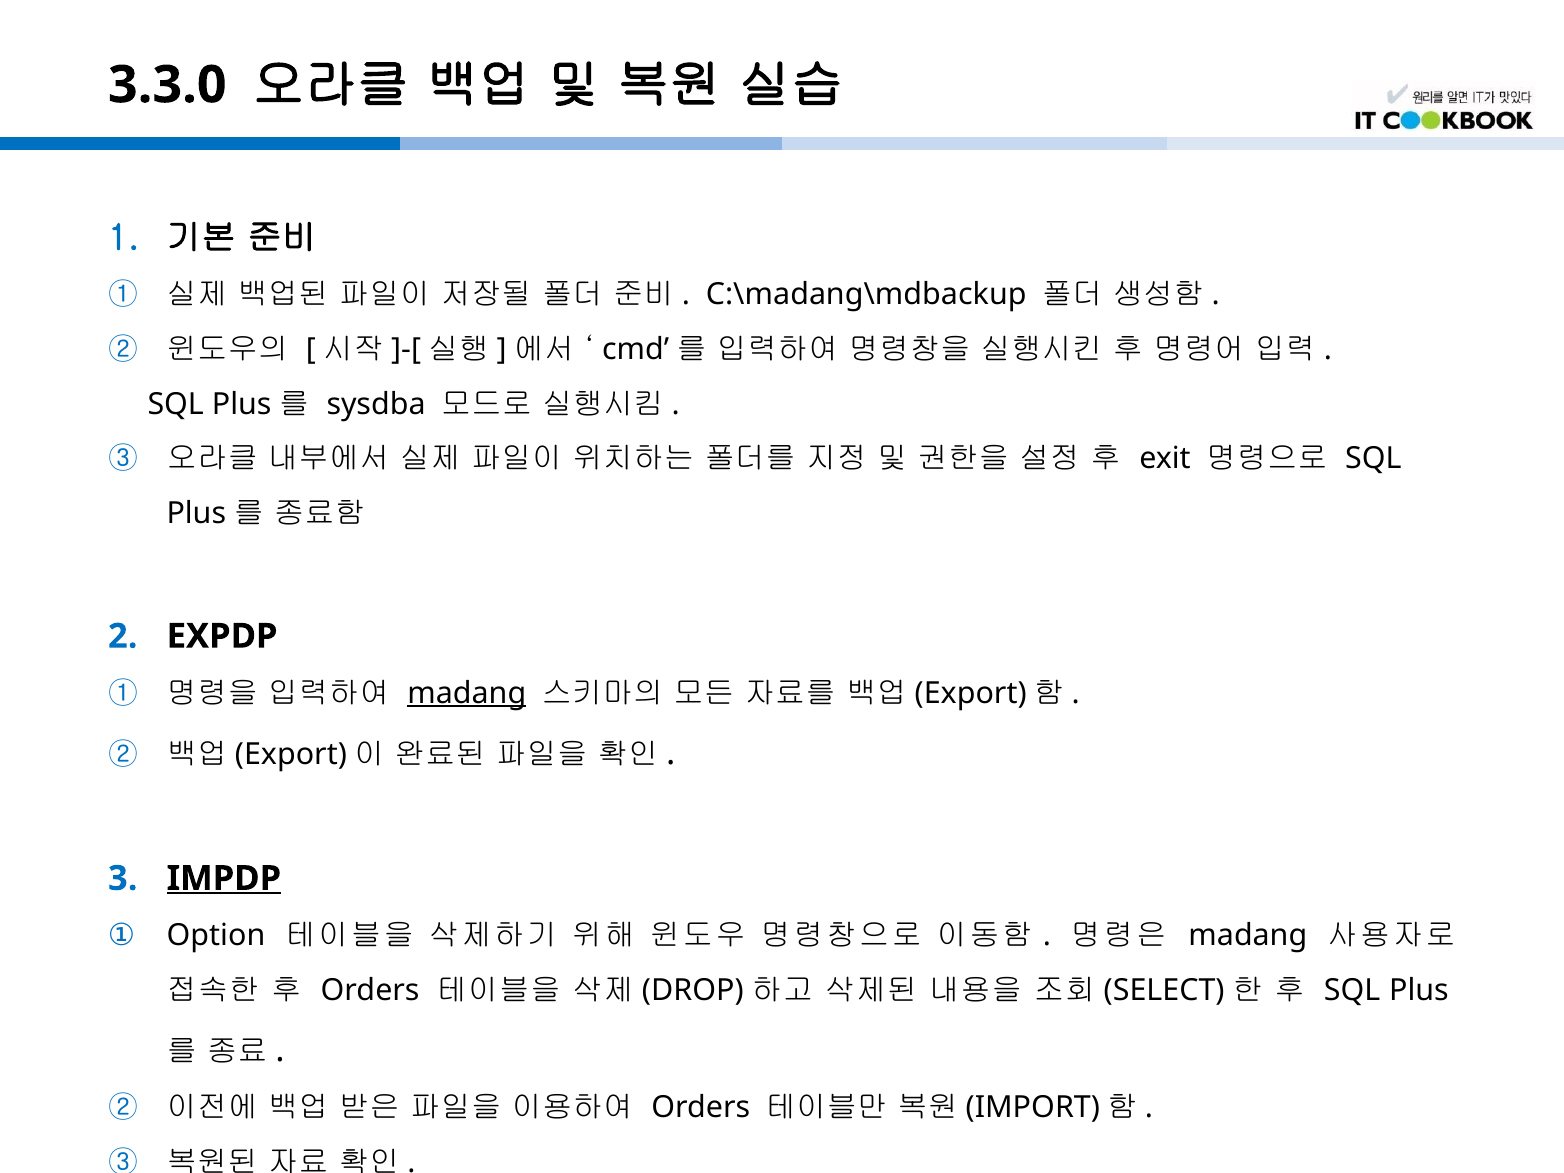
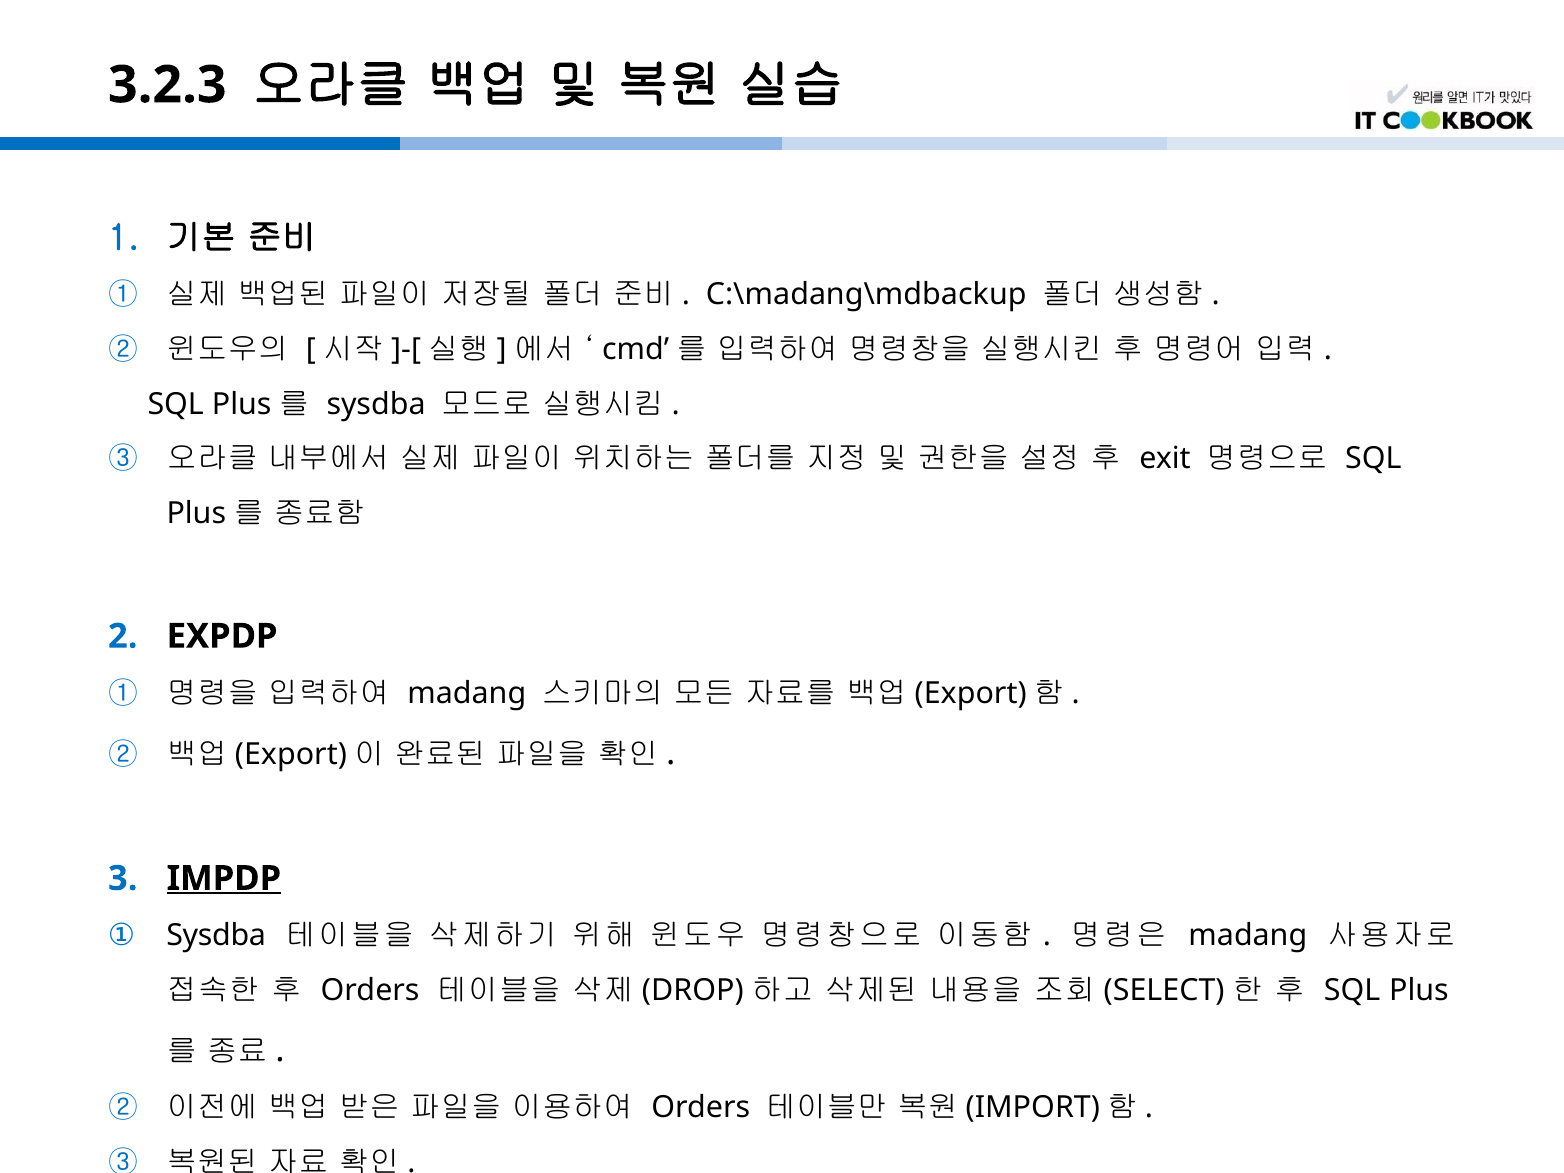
3.3.0: 3.3.0 -> 3.2.3 (167, 85)
madang underline: present -> none (467, 693)
Option: Option -> Sysdba (216, 936)
